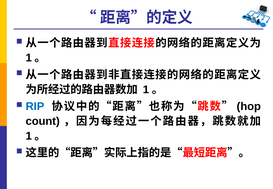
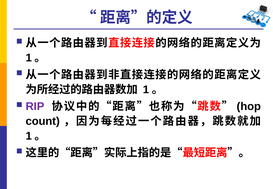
RIP colour: blue -> purple (35, 106)
